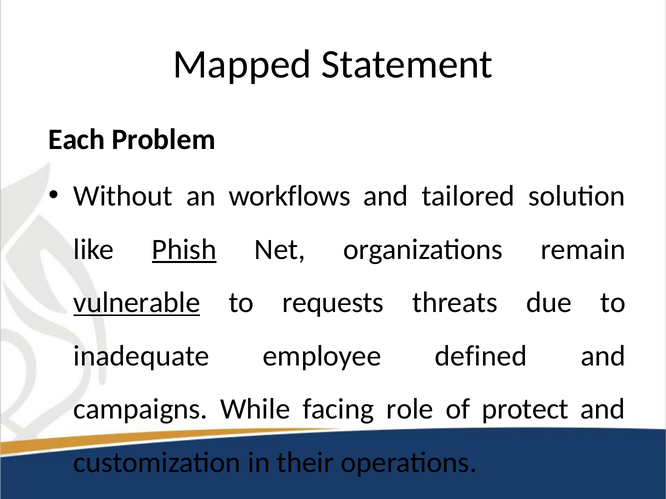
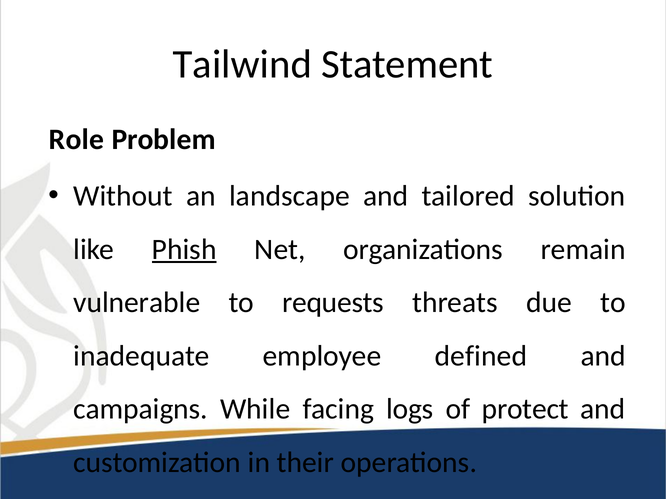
Mapped: Mapped -> Tailwind (242, 64)
Each: Each -> Role (76, 140)
workflows: workflows -> landscape (289, 196)
vulnerable underline: present -> none (137, 303)
role: role -> logs (410, 409)
